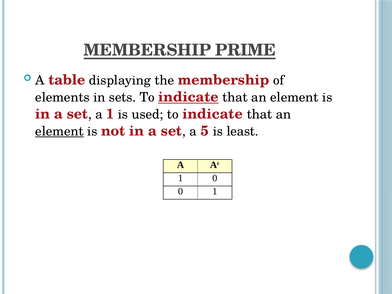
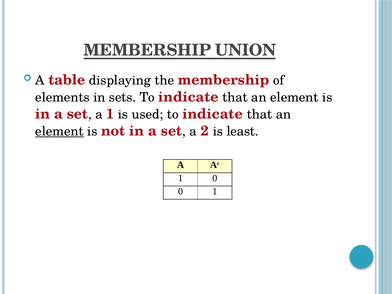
PRIME: PRIME -> UNION (245, 50)
indicate underline: present -> none (188, 97)
5: 5 -> 2 (205, 131)
